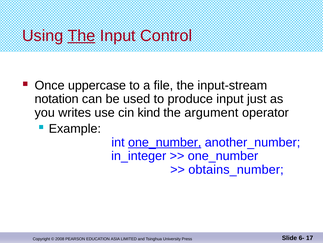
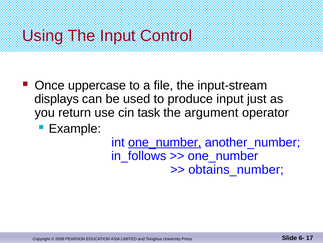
The underline: present -> none (81, 36)
notation: notation -> displays (57, 99)
writes: writes -> return (75, 112)
kind: kind -> task (149, 112)
in_integer: in_integer -> in_follows (139, 156)
